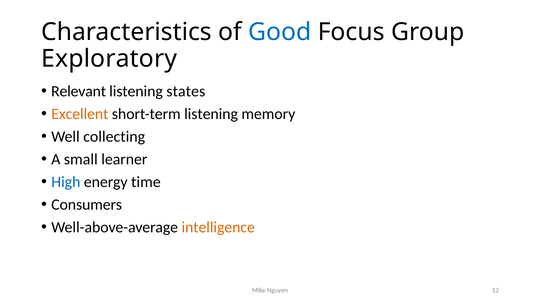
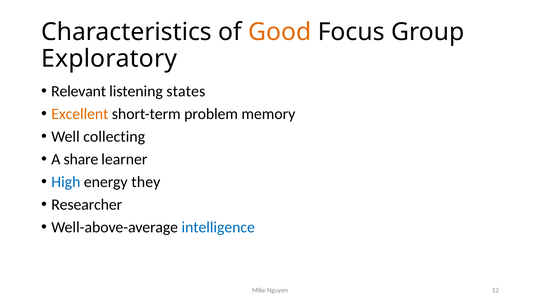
Good colour: blue -> orange (280, 32)
short-term listening: listening -> problem (211, 114)
small: small -> share (81, 159)
time: time -> they (146, 182)
Consumers: Consumers -> Researcher (87, 205)
intelligence colour: orange -> blue (218, 227)
